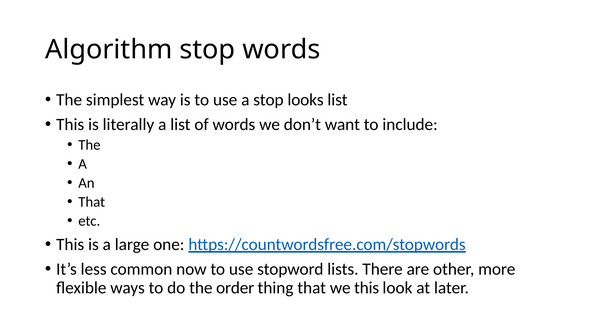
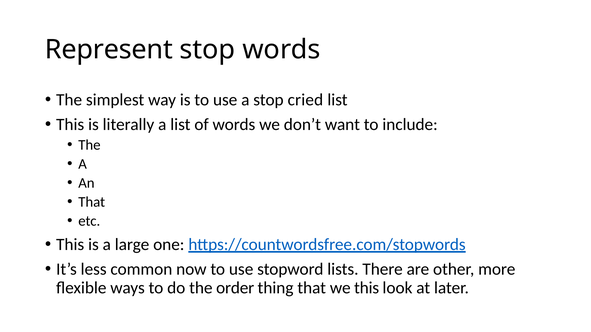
Algorithm: Algorithm -> Represent (109, 50)
looks: looks -> cried (305, 100)
